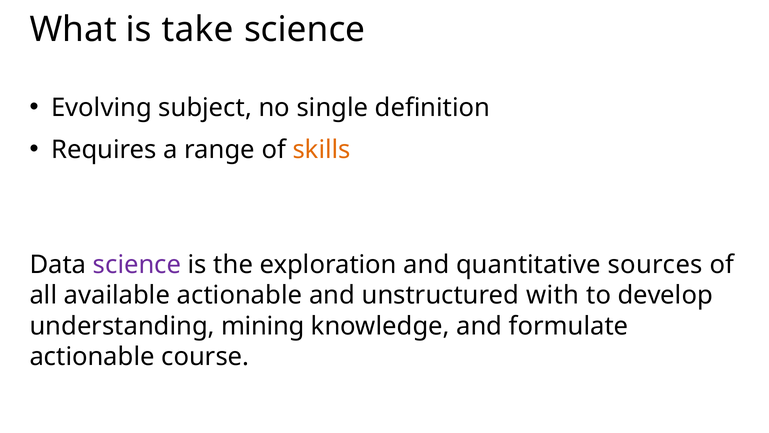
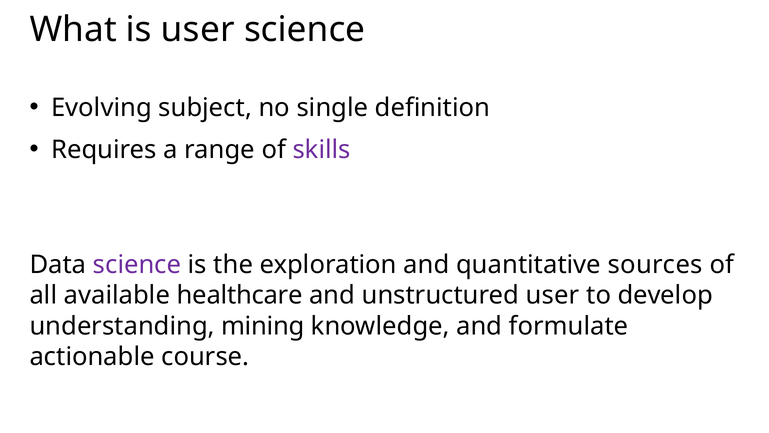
is take: take -> user (198, 30)
skills colour: orange -> purple (322, 150)
available actionable: actionable -> healthcare (240, 295)
unstructured with: with -> user (553, 295)
